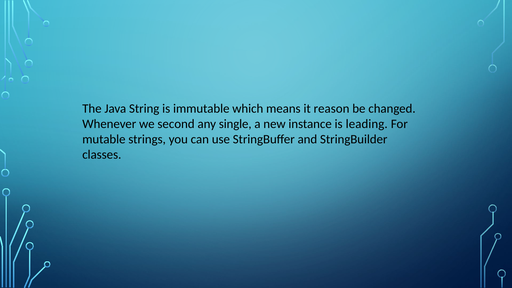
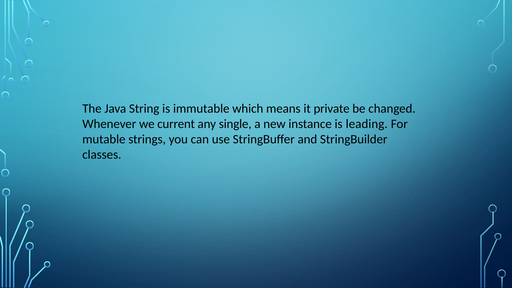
reason: reason -> private (332, 109)
second: second -> current (176, 124)
